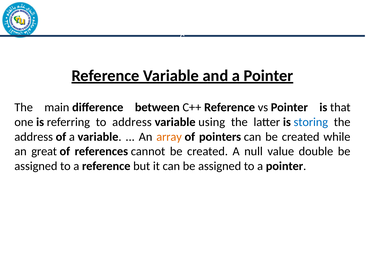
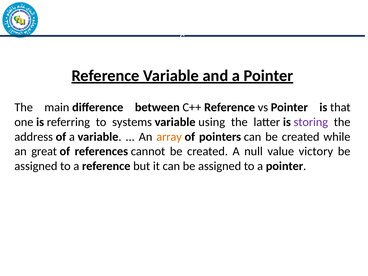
to address: address -> systems (132, 122)
storing colour: blue -> purple (311, 122)
double: double -> victory (316, 151)
